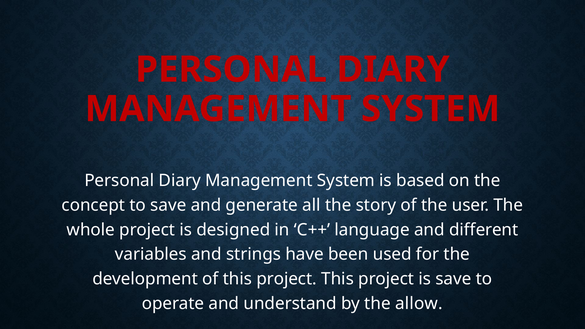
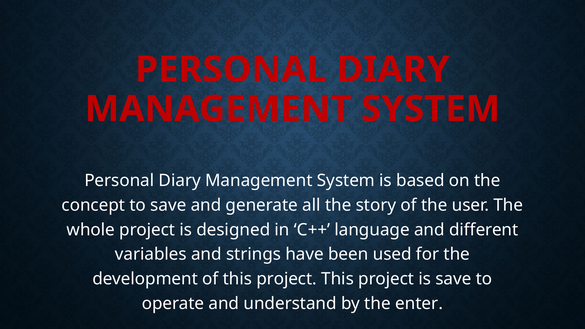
allow: allow -> enter (419, 304)
